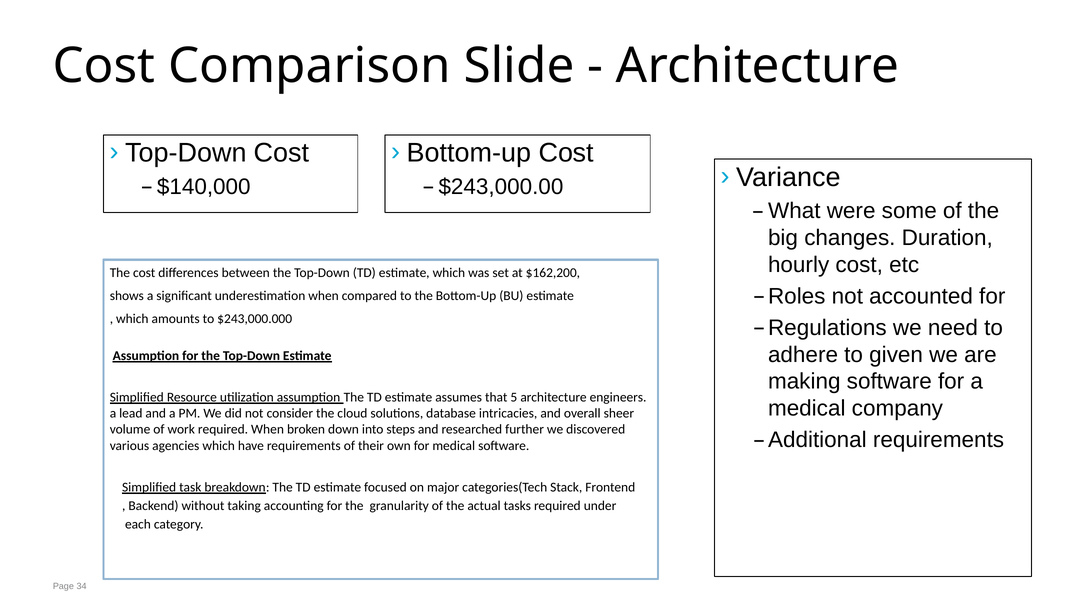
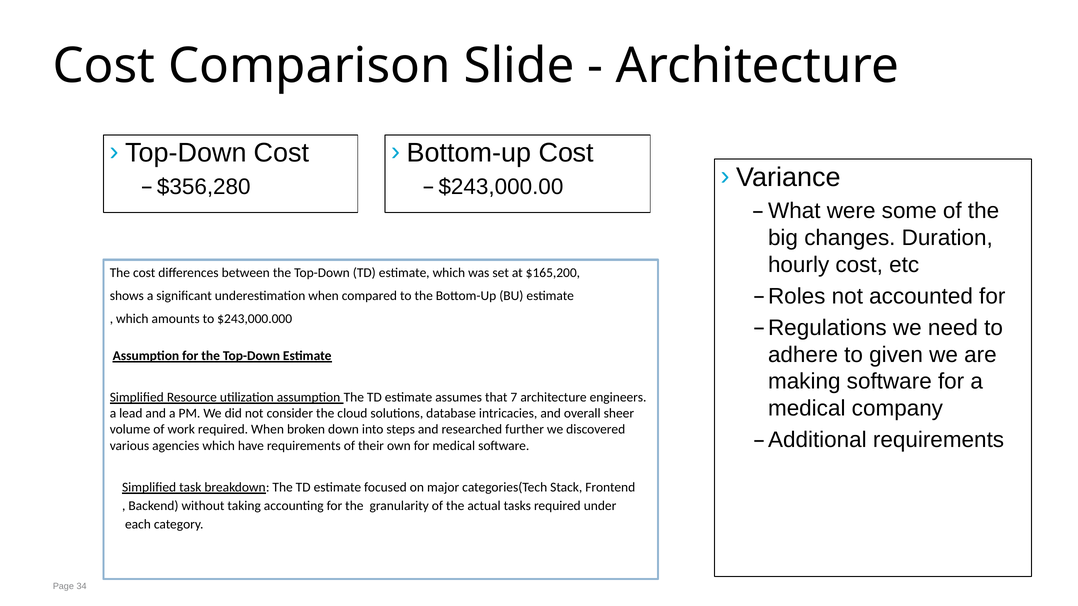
$140,000: $140,000 -> $356,280 (204, 187)
$162,200: $162,200 -> $165,200 (553, 273)
5: 5 -> 7 (514, 397)
